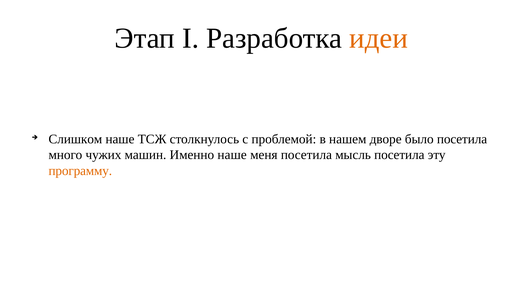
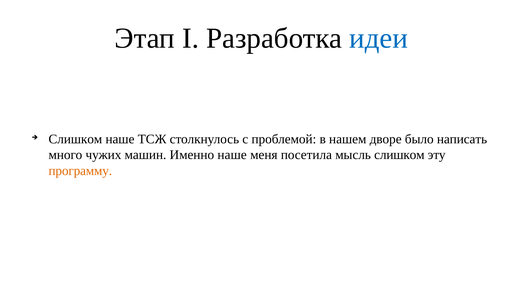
идеи colour: orange -> blue (379, 38)
было посетила: посетила -> написать (462, 139)
мысль посетила: посетила -> слишком (399, 155)
